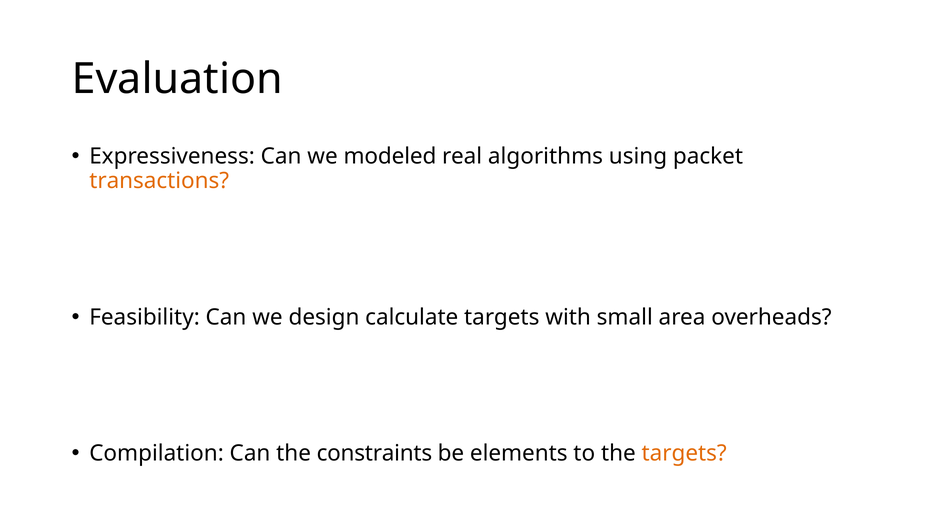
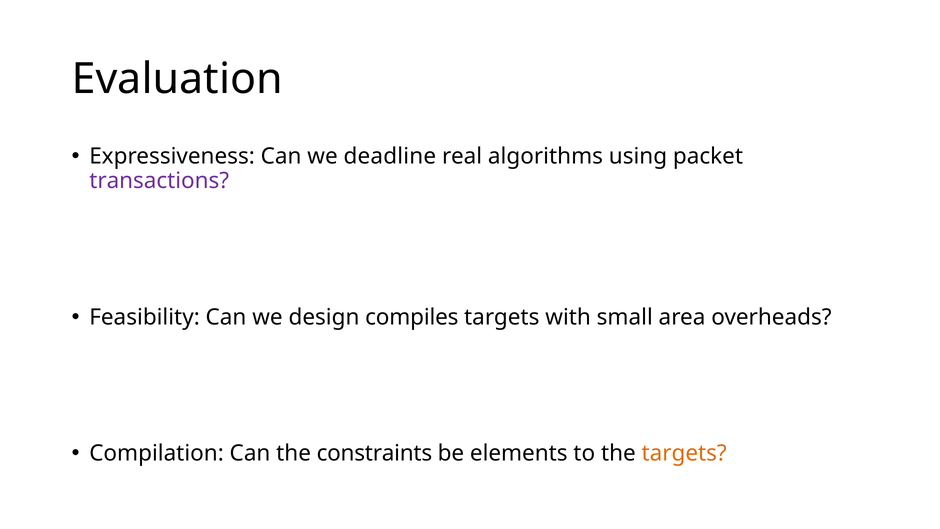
modeled: modeled -> deadline (390, 156)
transactions colour: orange -> purple (159, 181)
calculate: calculate -> compiles (412, 317)
